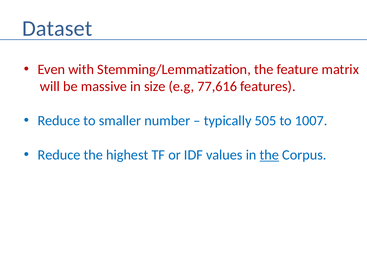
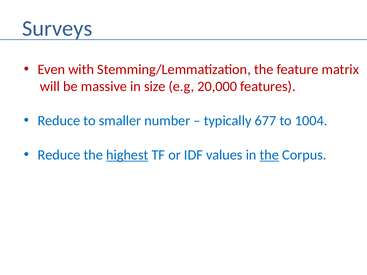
Dataset: Dataset -> Surveys (57, 28)
77,616: 77,616 -> 20,000 (217, 87)
505: 505 -> 677 (266, 121)
1007: 1007 -> 1004 (311, 121)
highest underline: none -> present (127, 155)
